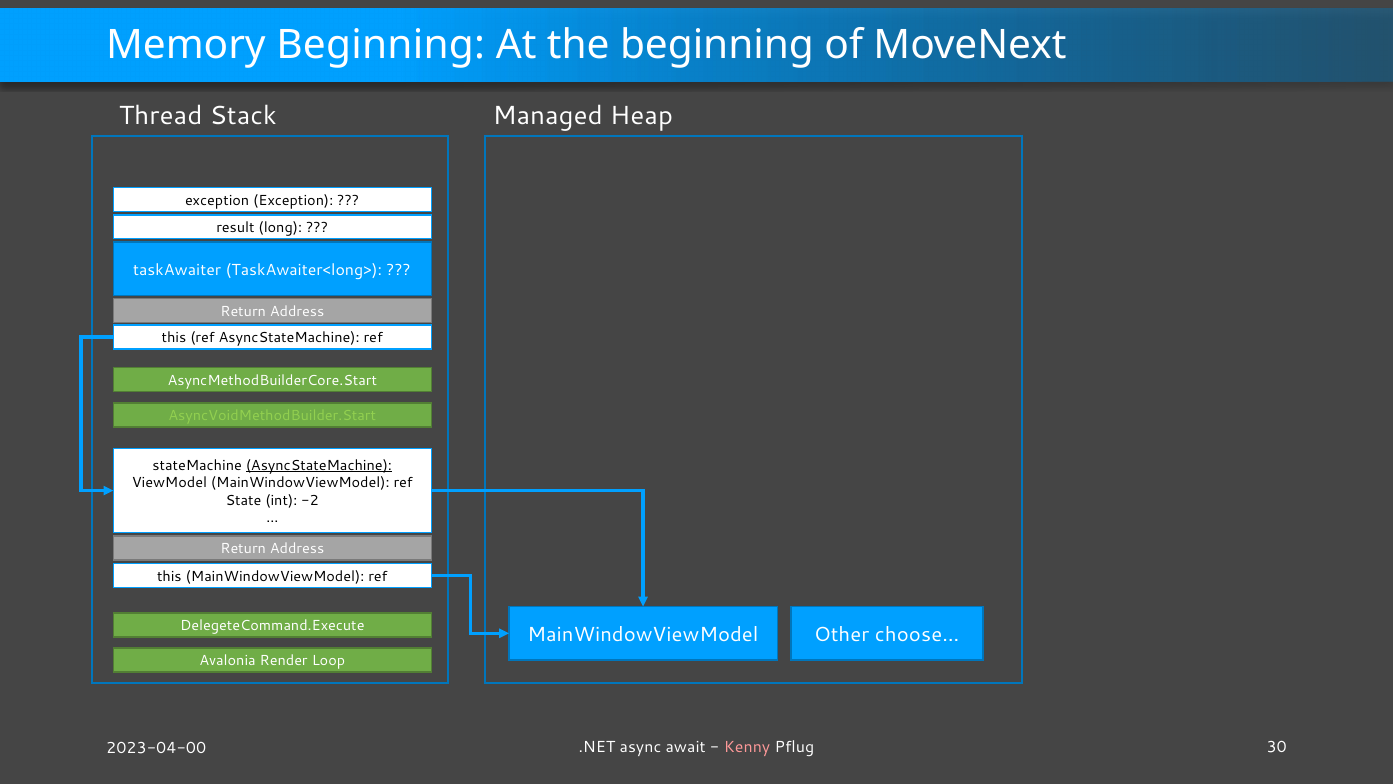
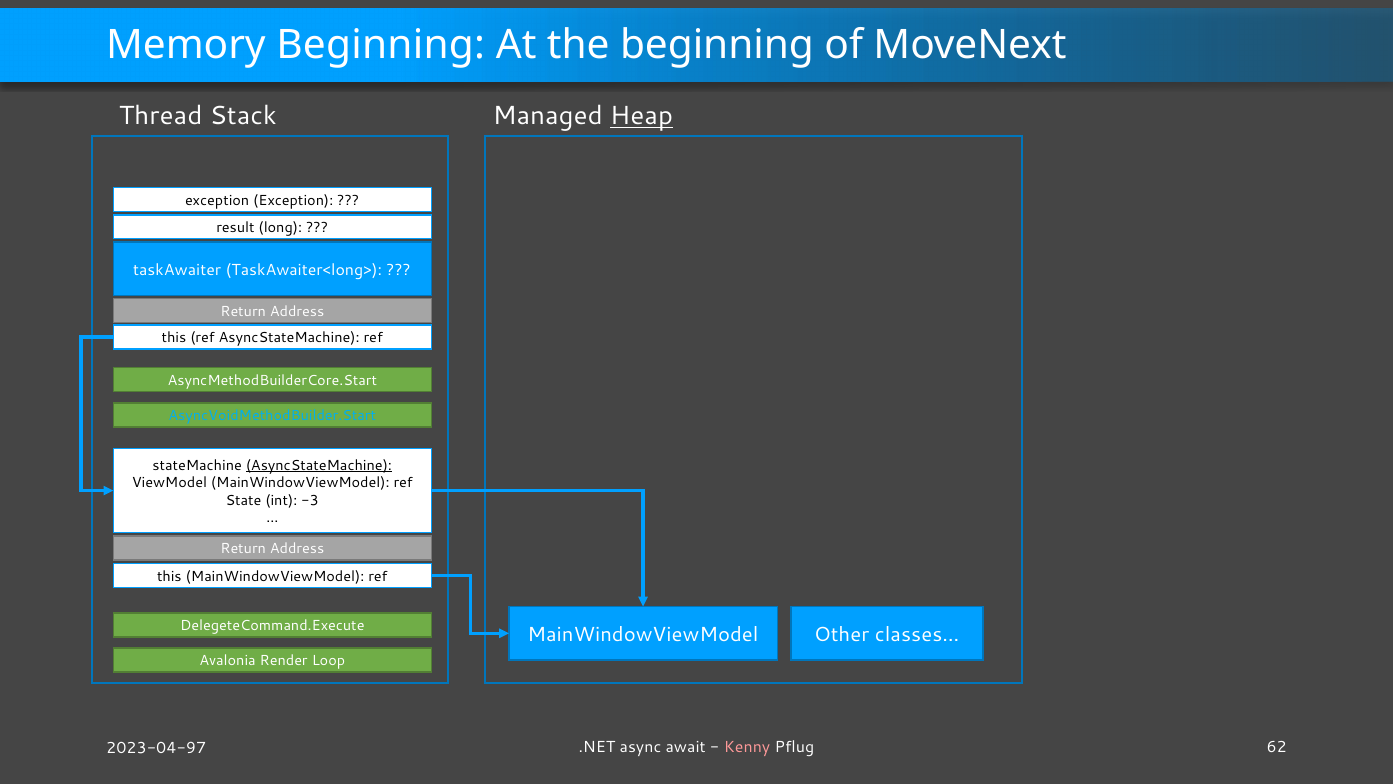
Heap underline: none -> present (642, 116)
AsyncVoidMethodBuilder.Start colour: light green -> light blue (272, 416)
-2: -2 -> -3 (310, 500)
choose…: choose… -> classes… (917, 634)
30: 30 -> 62 (1277, 746)
2023-04-00: 2023-04-00 -> 2023-04-97 (156, 748)
